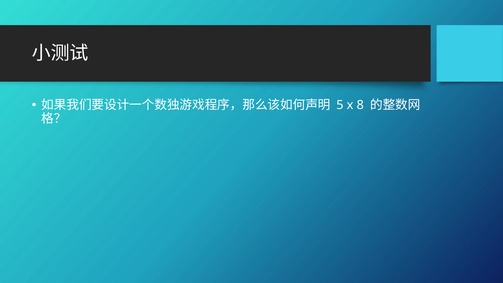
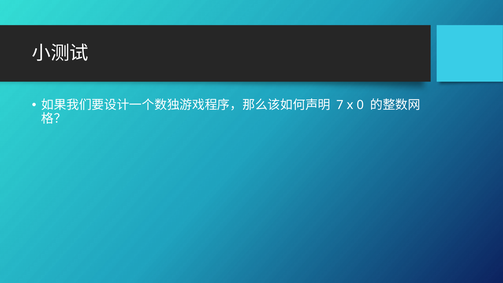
5: 5 -> 7 (340, 105)
8: 8 -> 0 (360, 105)
